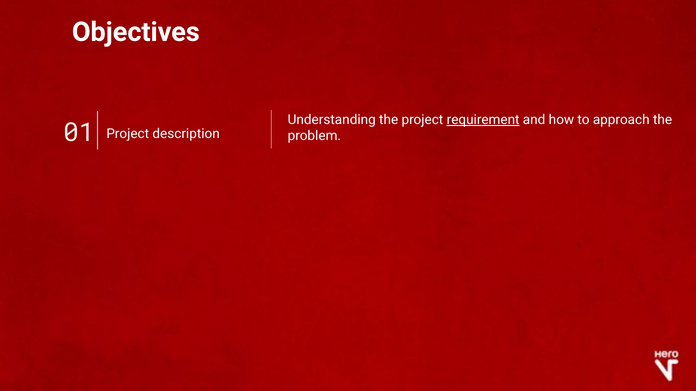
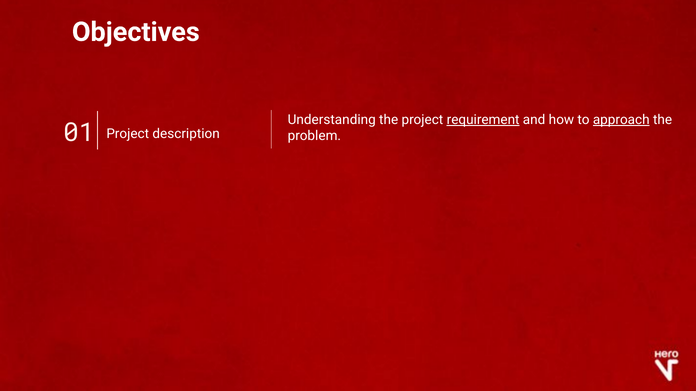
approach underline: none -> present (621, 120)
